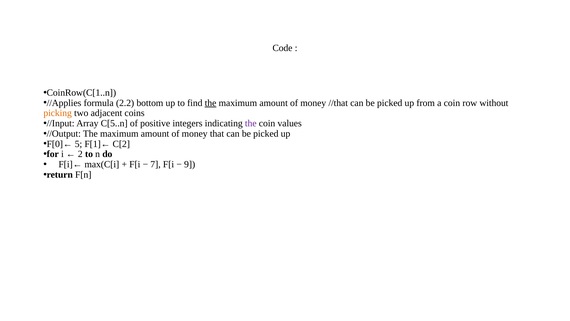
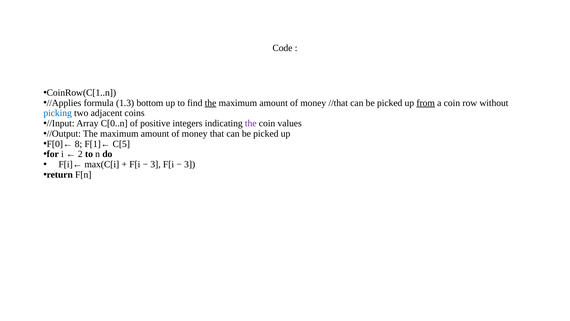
2.2: 2.2 -> 1.3 (125, 103)
from underline: none -> present (426, 103)
picking colour: orange -> blue (58, 113)
C[5..n: C[5..n -> C[0..n (114, 123)
5: 5 -> 8 (78, 144)
C[2: C[2 -> C[5 (121, 144)
7: 7 -> 3 (156, 164)
9: 9 -> 3 (190, 164)
